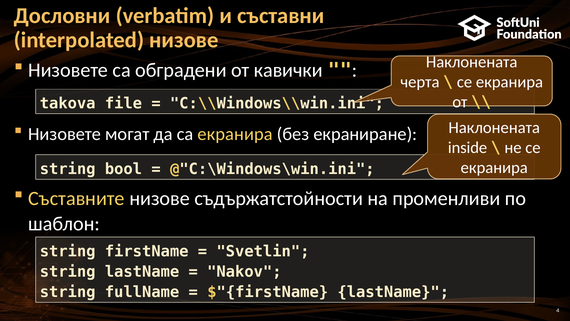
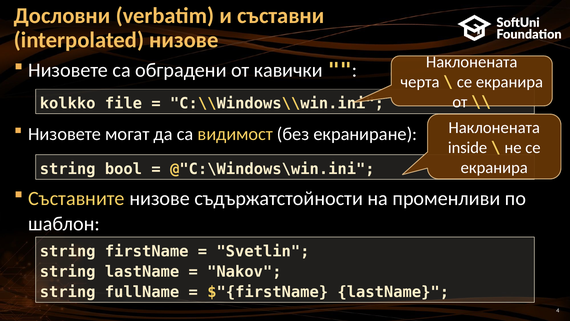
takova: takova -> kolkko (68, 103)
са екранира: екранира -> видимост (235, 134)
